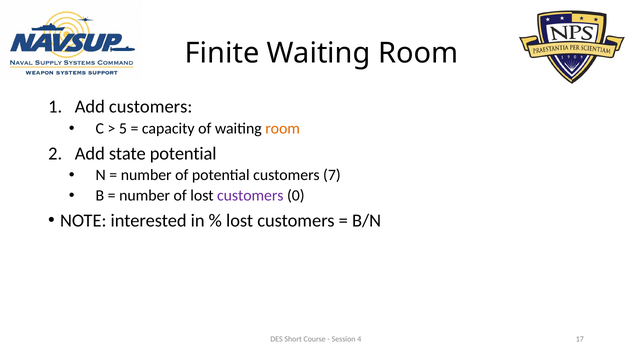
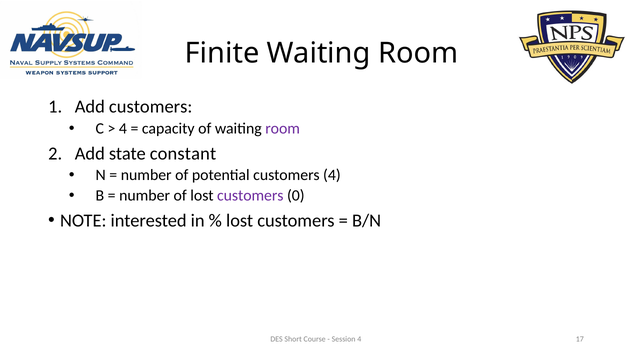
5: 5 -> 4 (123, 129)
room colour: orange -> purple (283, 129)
state potential: potential -> constant (183, 154)
customers 7: 7 -> 4 (332, 175)
